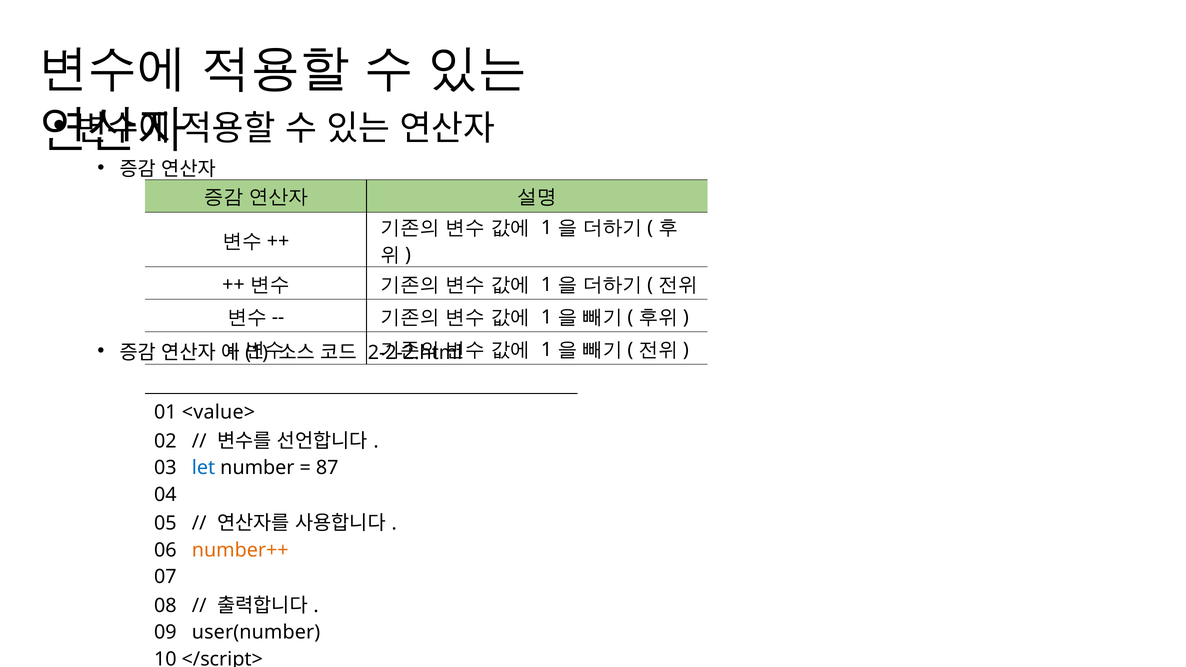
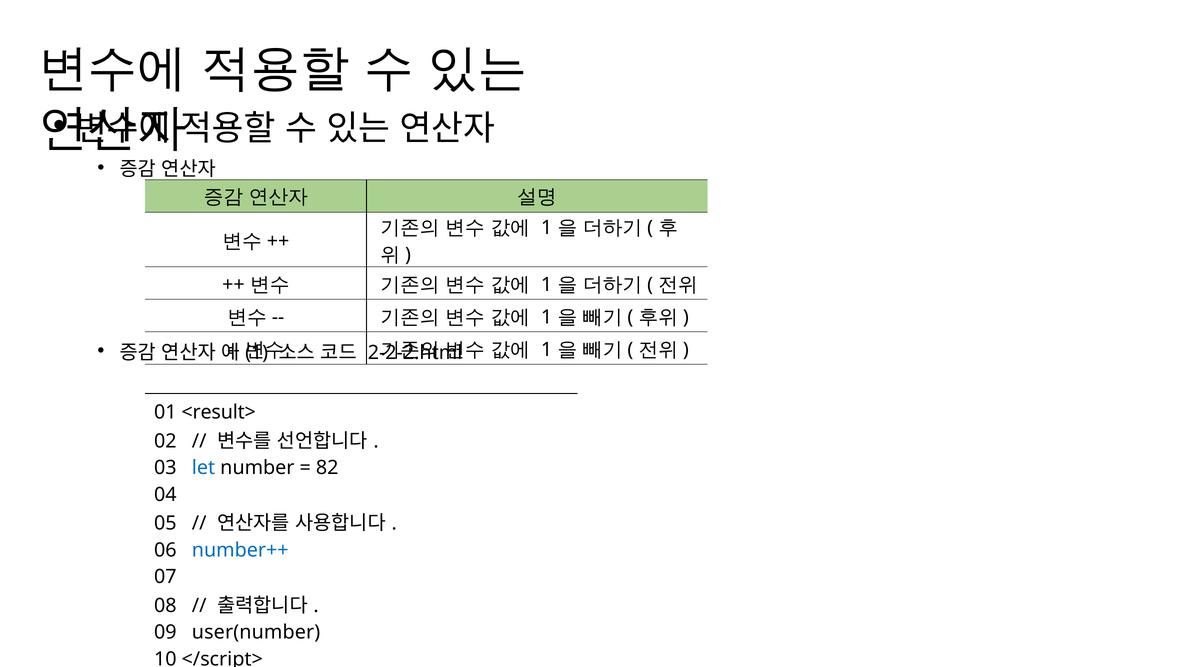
<value>: <value> -> <result> (219, 413)
87: 87 -> 82 (327, 468)
number++ colour: orange -> blue (240, 550)
